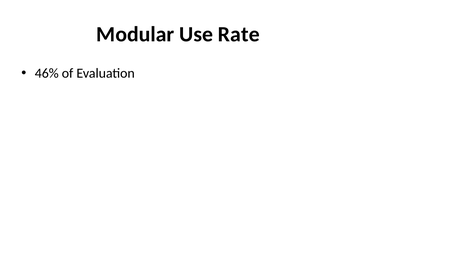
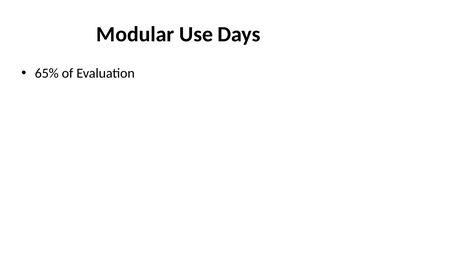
Rate: Rate -> Days (239, 34)
46%: 46% -> 65% (47, 73)
